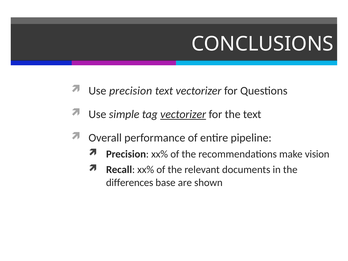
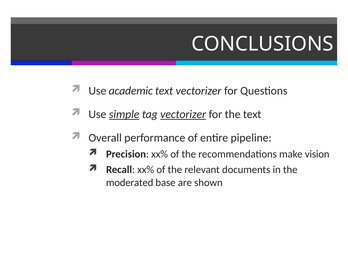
Use precision: precision -> academic (131, 91)
simple underline: none -> present (124, 114)
differences: differences -> moderated (130, 182)
